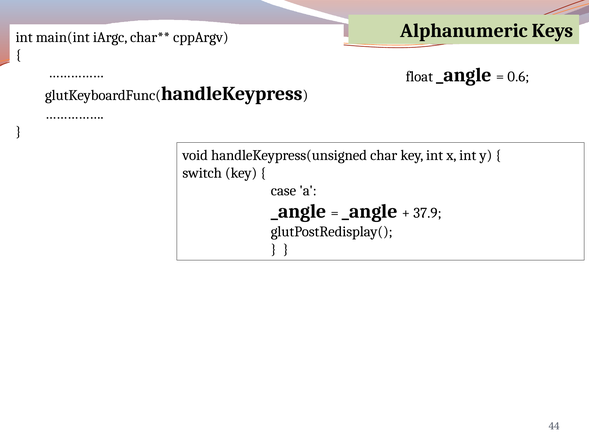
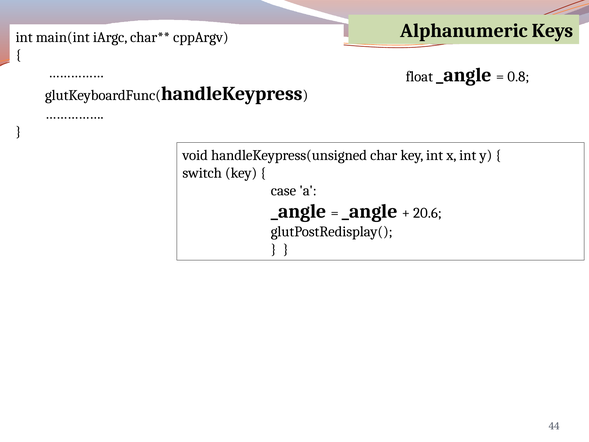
0.6: 0.6 -> 0.8 (518, 77)
37.9: 37.9 -> 20.6 (427, 213)
